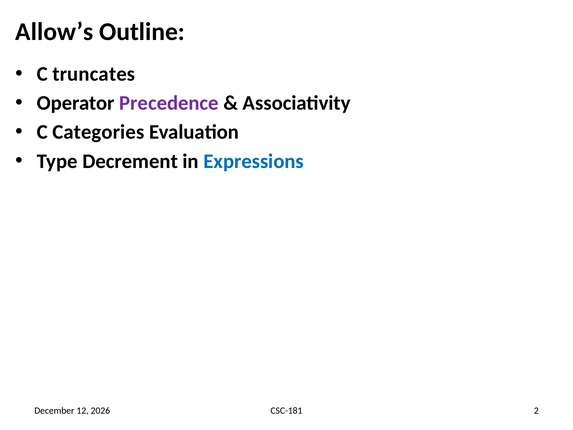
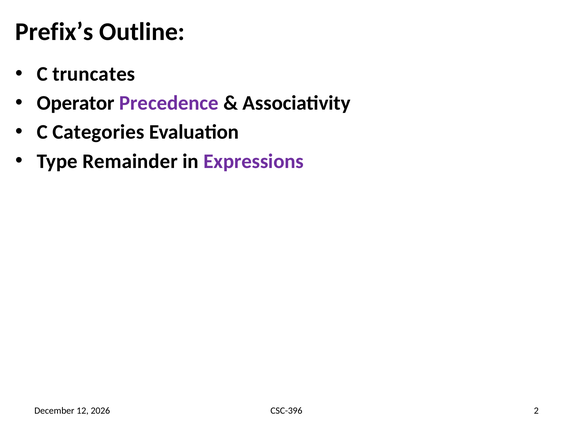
Allow’s: Allow’s -> Prefix’s (54, 32)
Decrement: Decrement -> Remainder (130, 161)
Expressions colour: blue -> purple (254, 161)
CSC-181: CSC-181 -> CSC-396 (286, 410)
